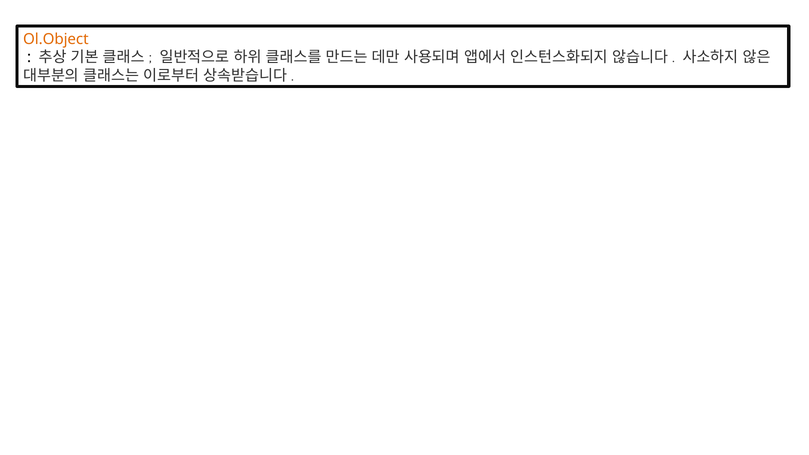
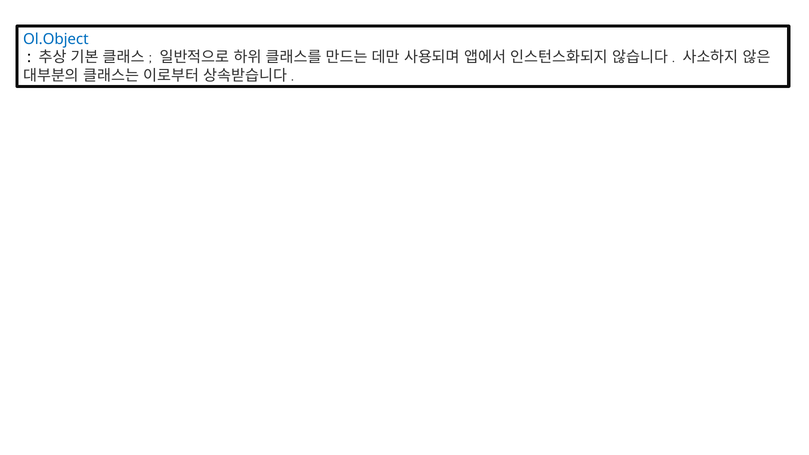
Ol.Object colour: orange -> blue (56, 39)
